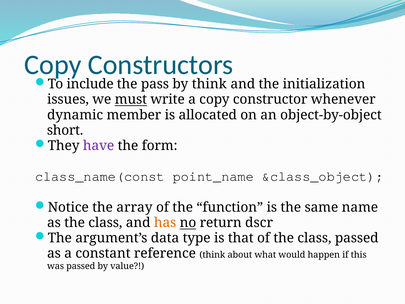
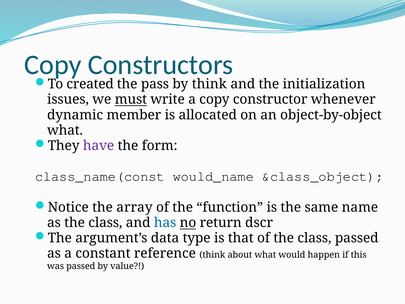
include: include -> created (90, 84)
short: short -> what (65, 130)
point_name: point_name -> would_name (213, 176)
has colour: orange -> blue (165, 223)
